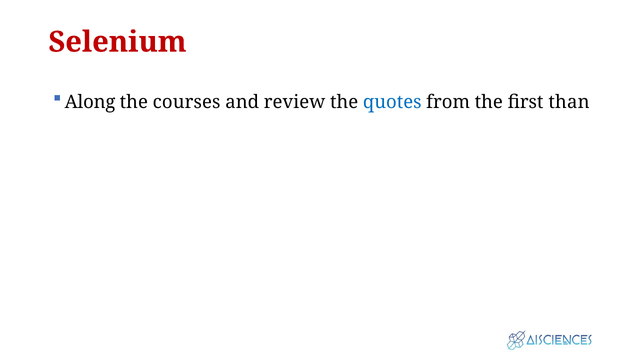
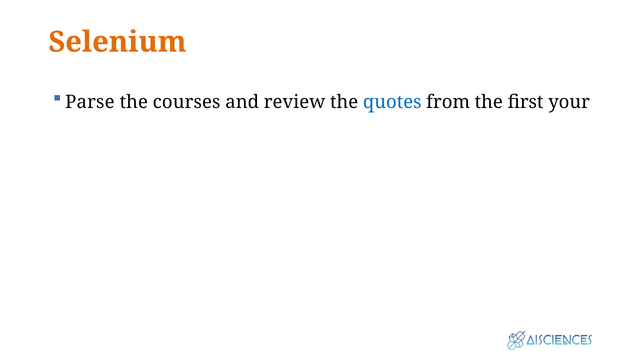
Selenium colour: red -> orange (117, 42)
Along: Along -> Parse (90, 102)
than: than -> your (569, 102)
